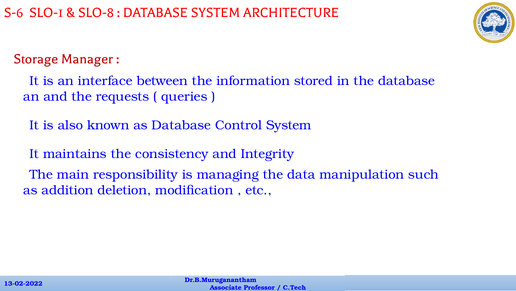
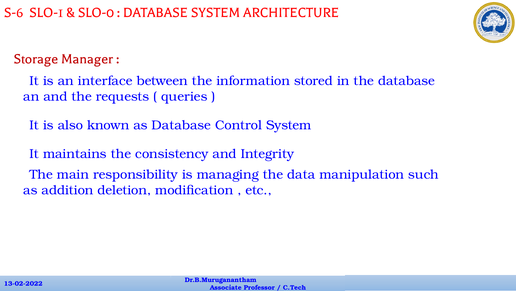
SLO-8: SLO-8 -> SLO-0 (96, 12)
